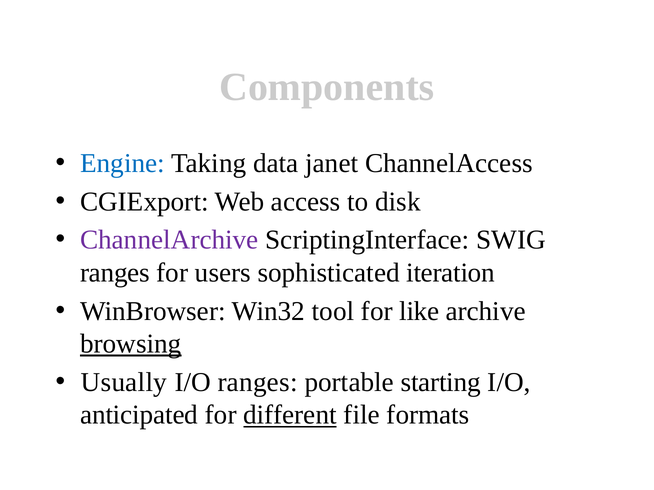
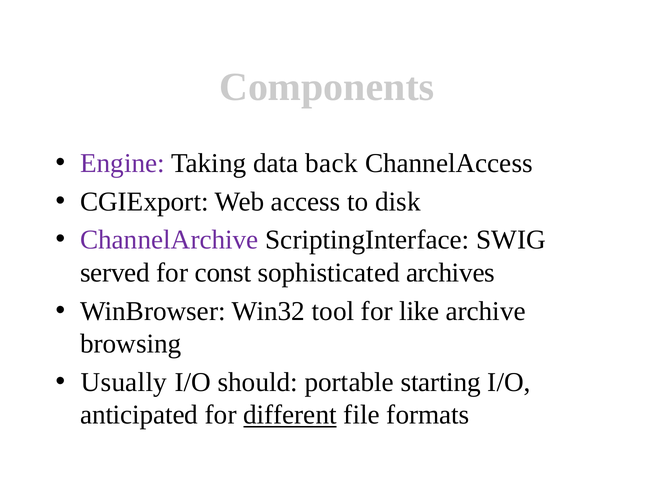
Engine colour: blue -> purple (122, 163)
janet: janet -> back (332, 163)
ranges: ranges -> served (115, 273)
users: users -> const (223, 273)
iteration: iteration -> archives (451, 273)
browsing underline: present -> none (131, 344)
I/O ranges: ranges -> should (258, 383)
